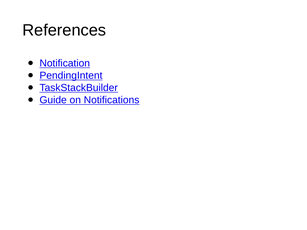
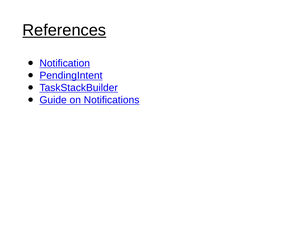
References underline: none -> present (64, 30)
